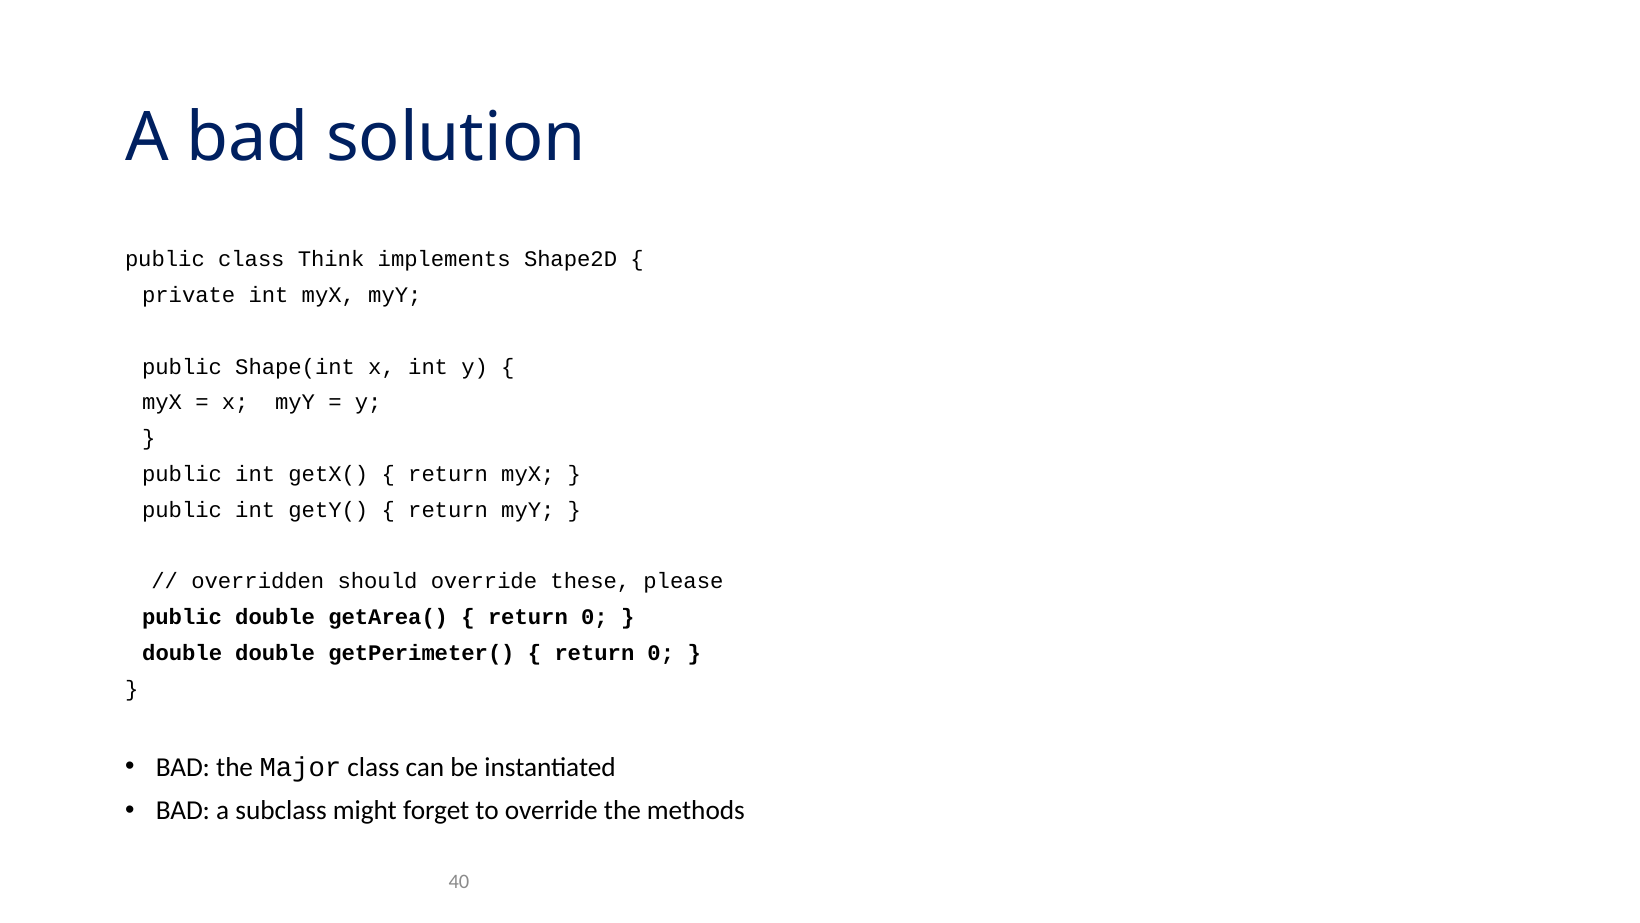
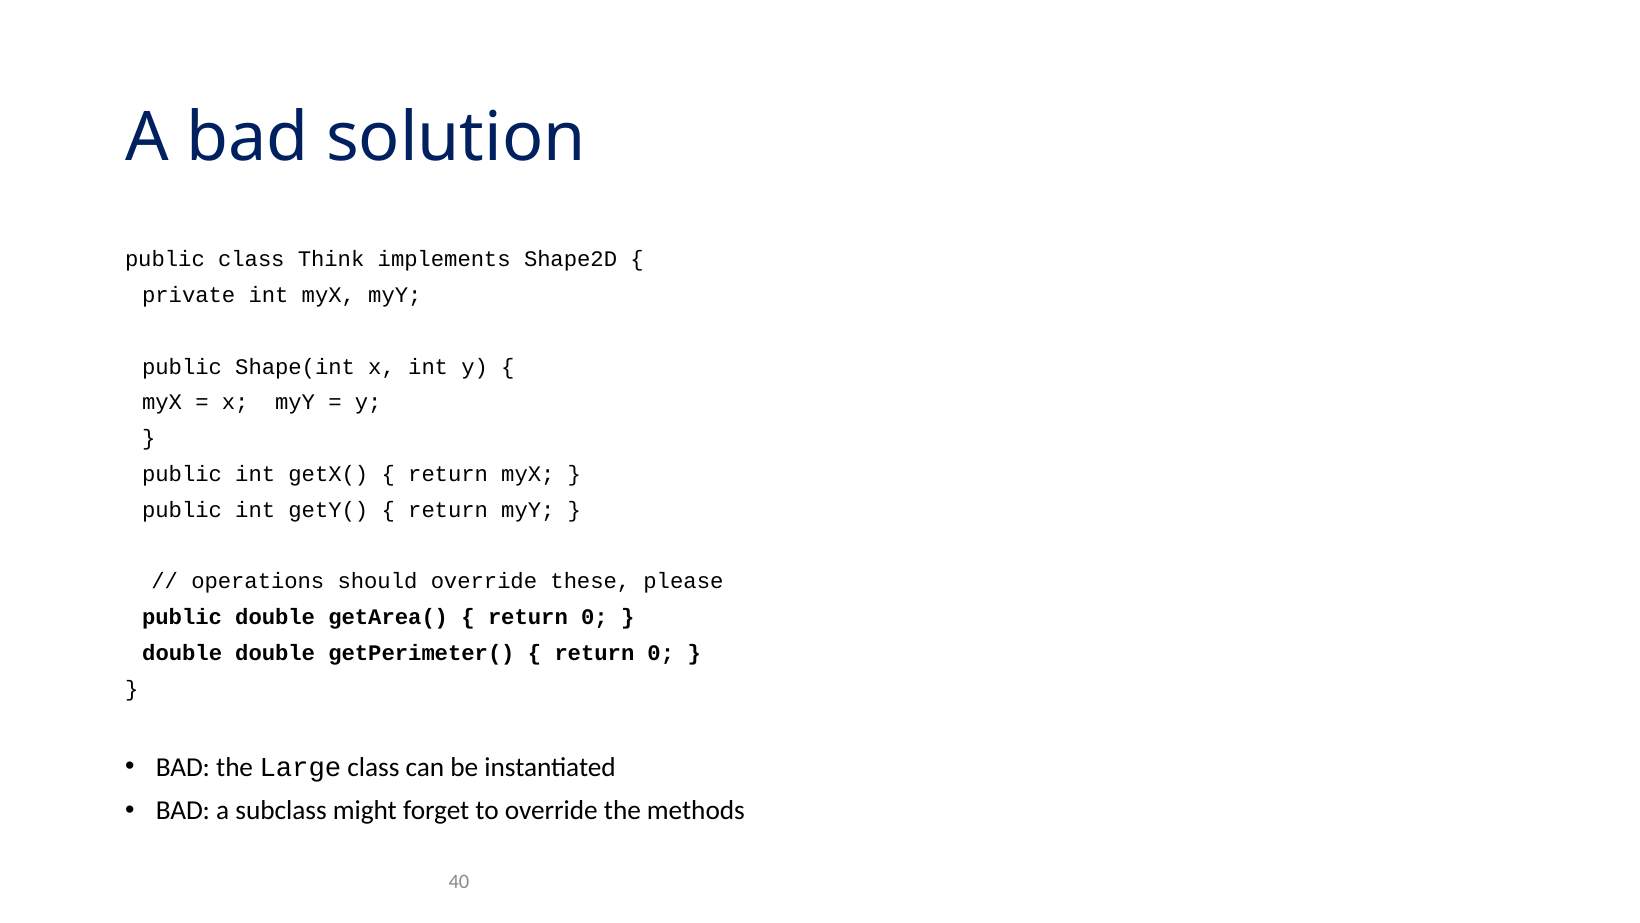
overridden: overridden -> operations (258, 581)
Major: Major -> Large (300, 767)
